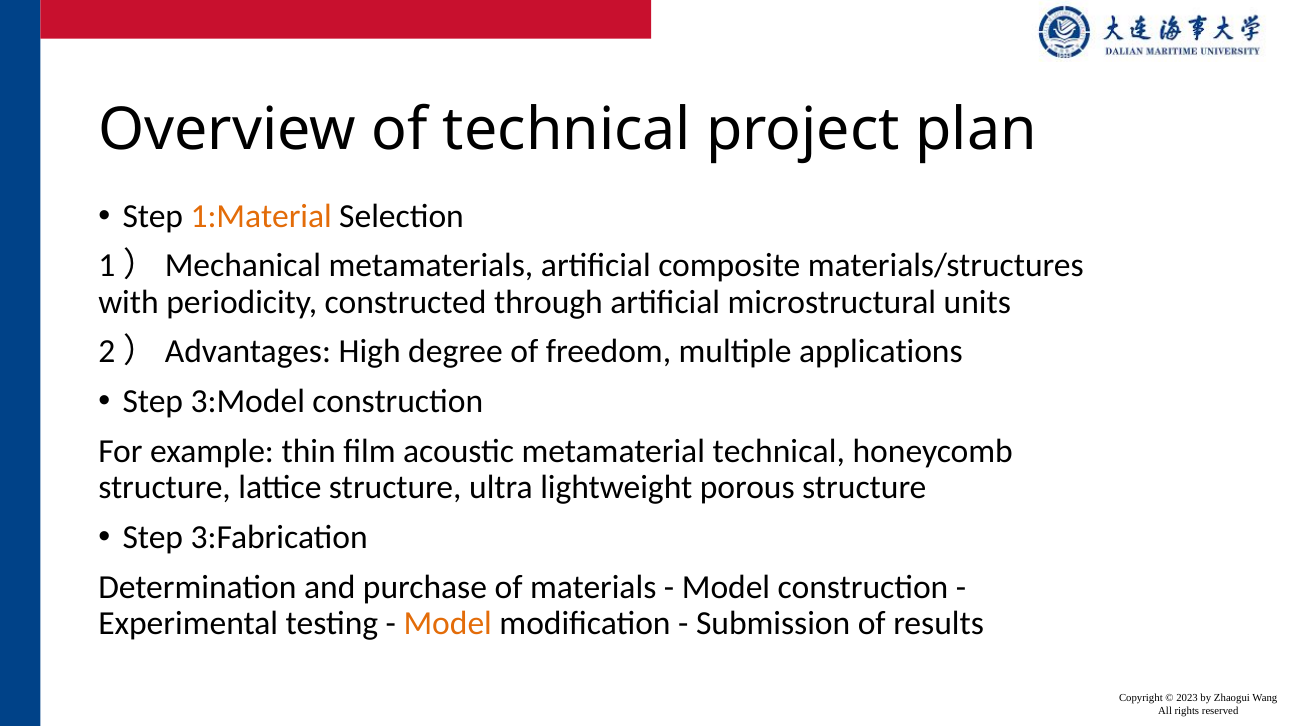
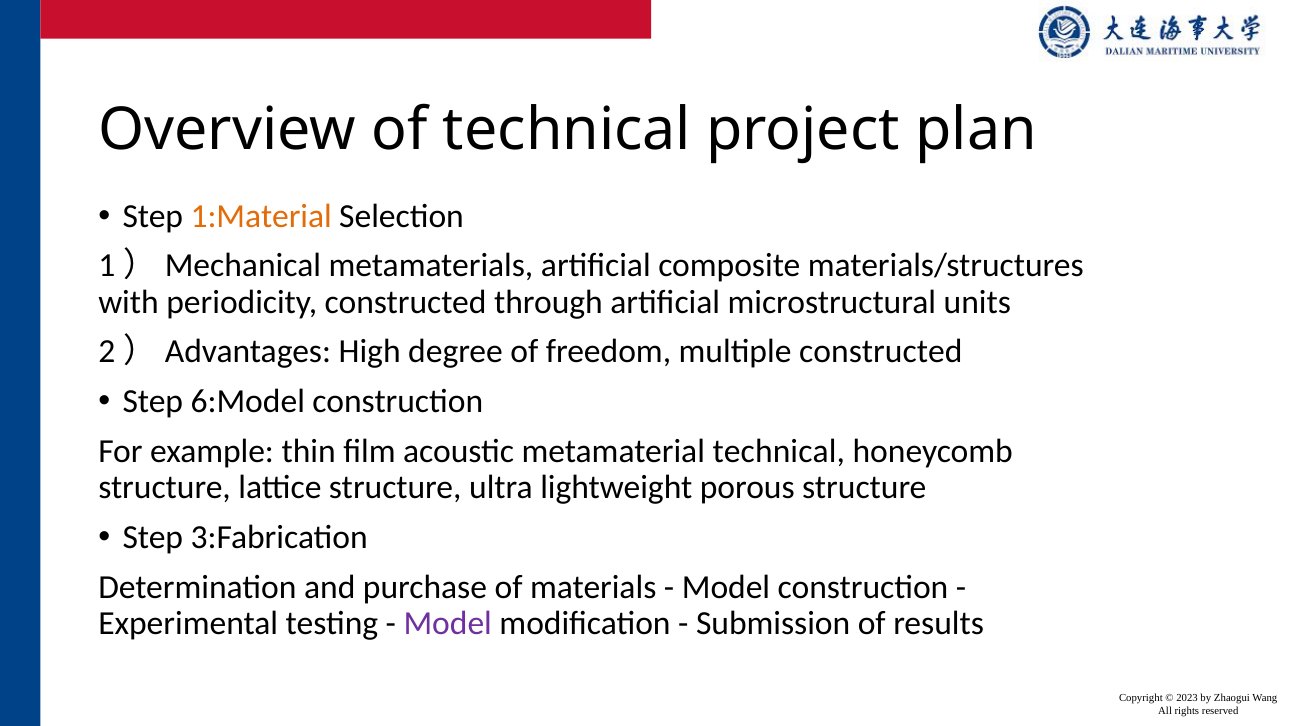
multiple applications: applications -> constructed (881, 352)
3:Model: 3:Model -> 6:Model (248, 401)
Model colour: orange -> purple (448, 623)
